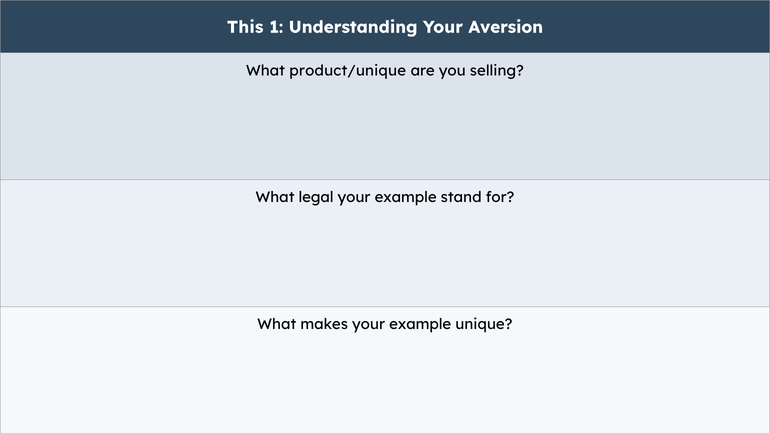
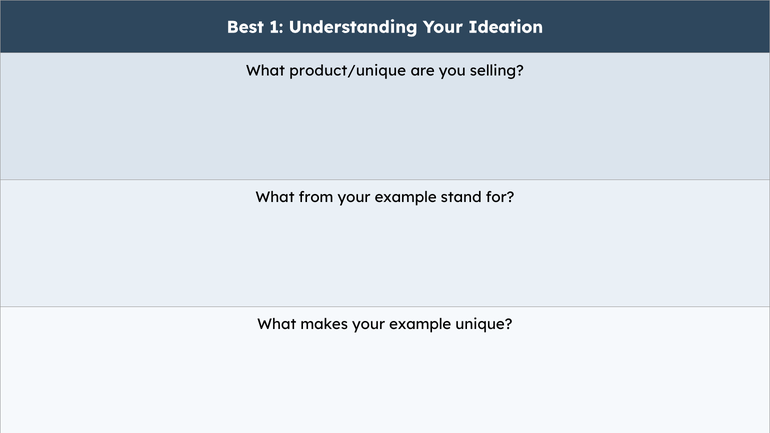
This: This -> Best (245, 27)
Aversion: Aversion -> Ideation (506, 27)
legal: legal -> from (316, 198)
